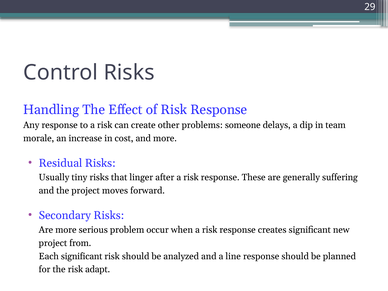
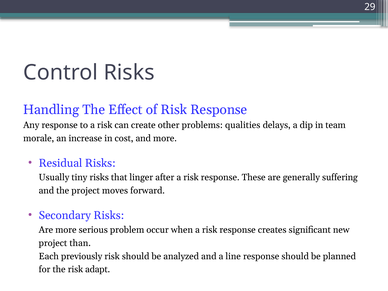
someone: someone -> qualities (243, 125)
from: from -> than (80, 243)
Each significant: significant -> previously (82, 256)
